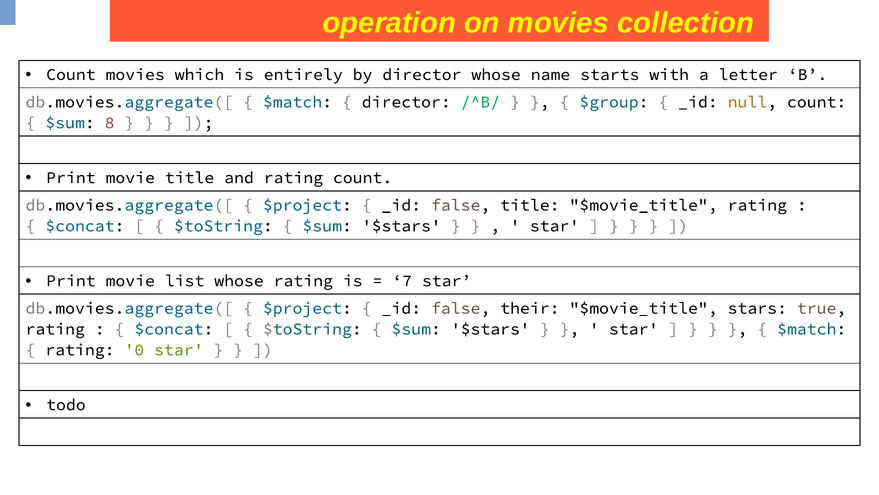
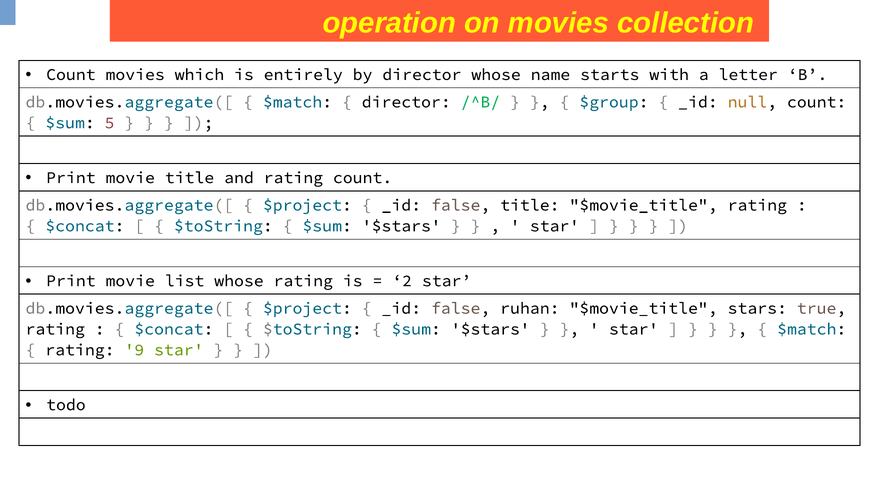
8: 8 -> 5 (110, 123)
7: 7 -> 2 (402, 280)
their: their -> ruhan (530, 308)
0: 0 -> 9 (134, 349)
